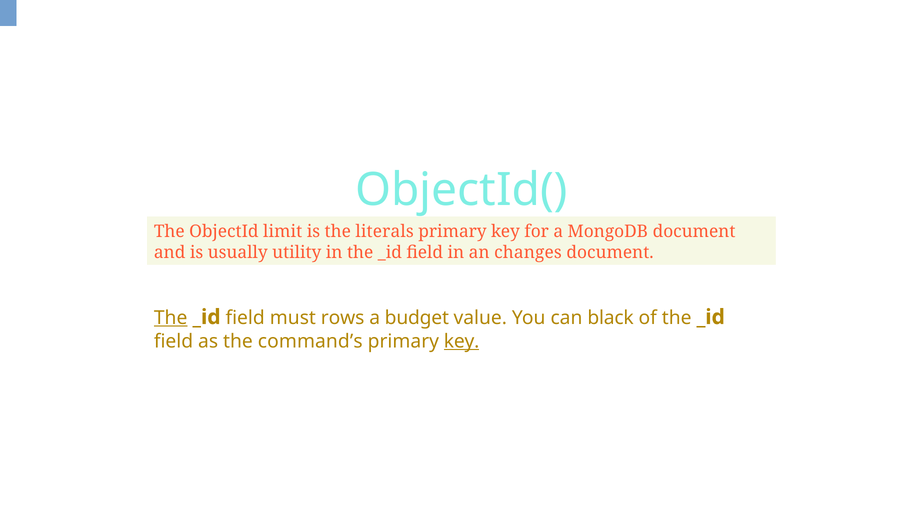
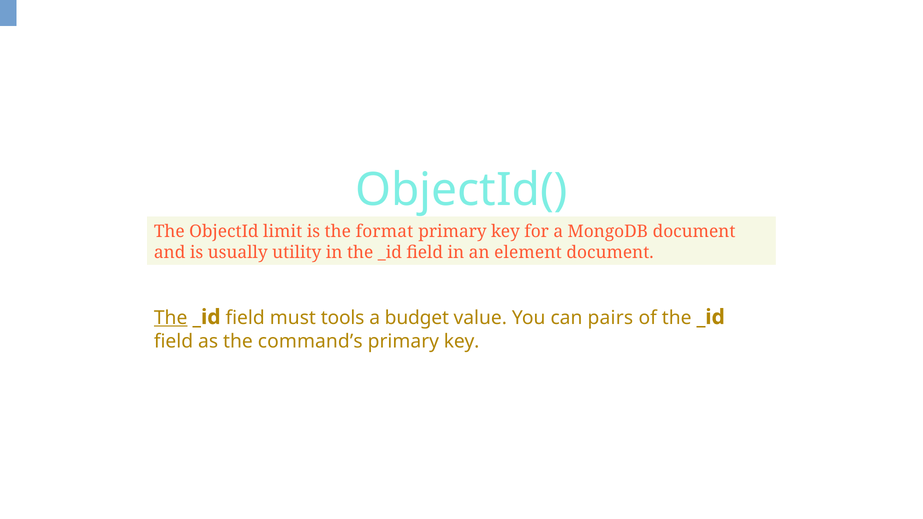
literals: literals -> format (385, 232)
changes: changes -> element (528, 252)
rows: rows -> tools (343, 318)
black: black -> pairs (610, 318)
key underline: present -> none (462, 341)
